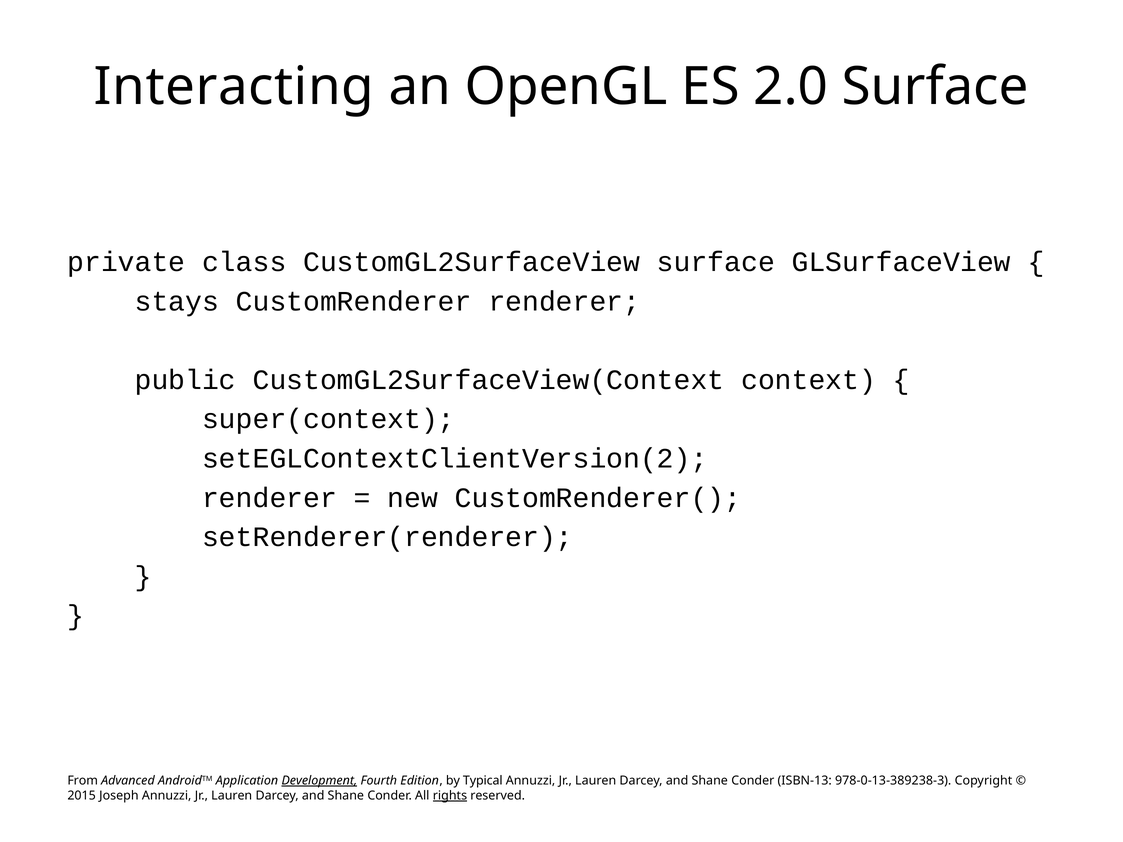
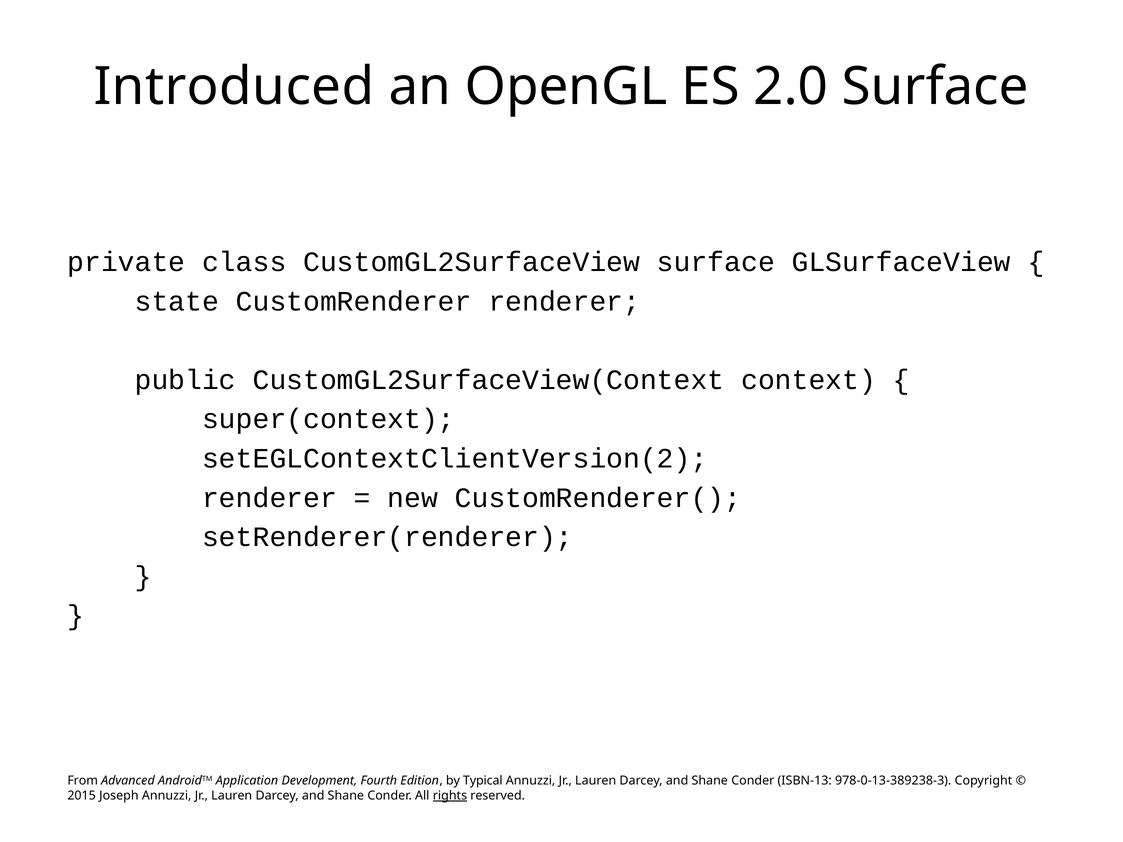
Interacting: Interacting -> Introduced (234, 87)
stays: stays -> state (177, 301)
Development underline: present -> none (319, 781)
